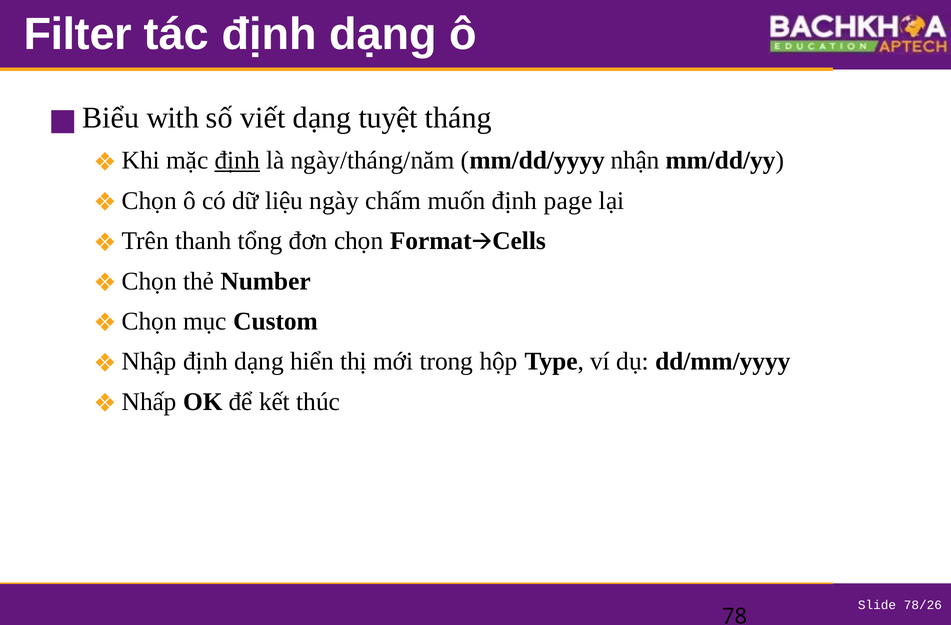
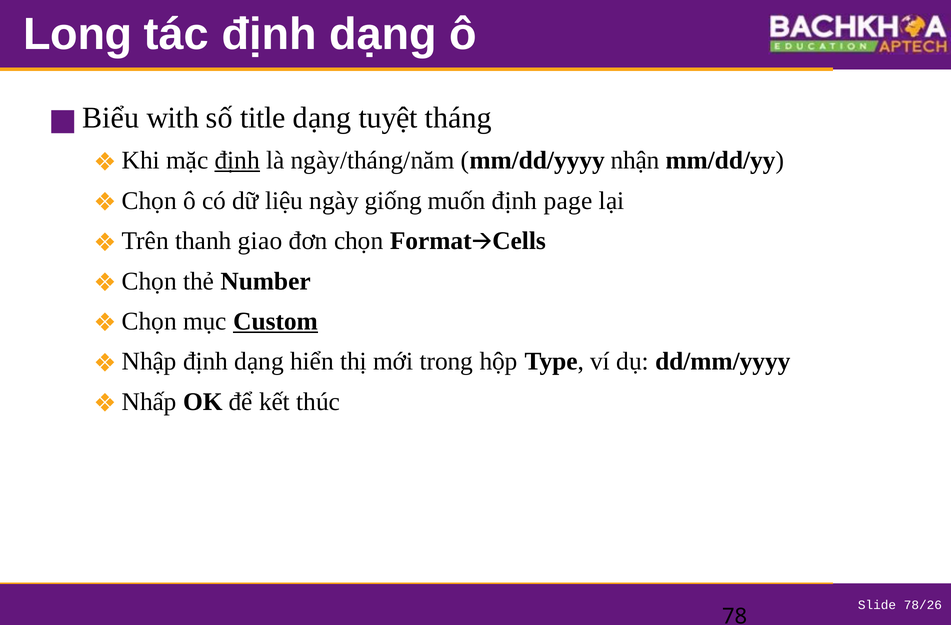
Filter: Filter -> Long (78, 34)
viết: viết -> title (263, 118)
chấm: chấm -> giống (393, 201)
tổng: tổng -> giao (260, 241)
Custom underline: none -> present (276, 321)
